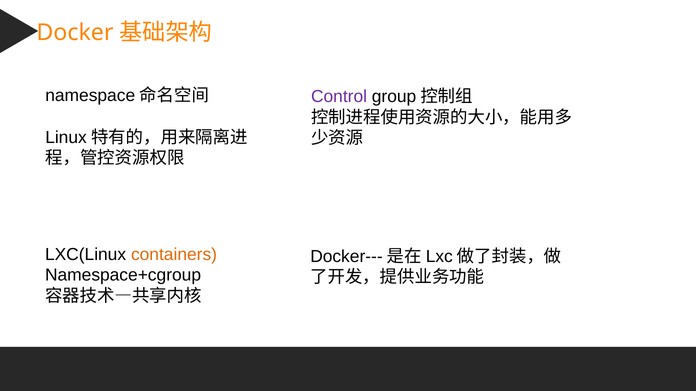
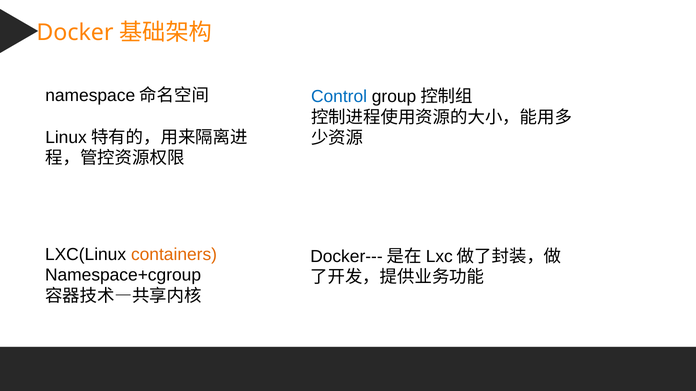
Control colour: purple -> blue (339, 97)
